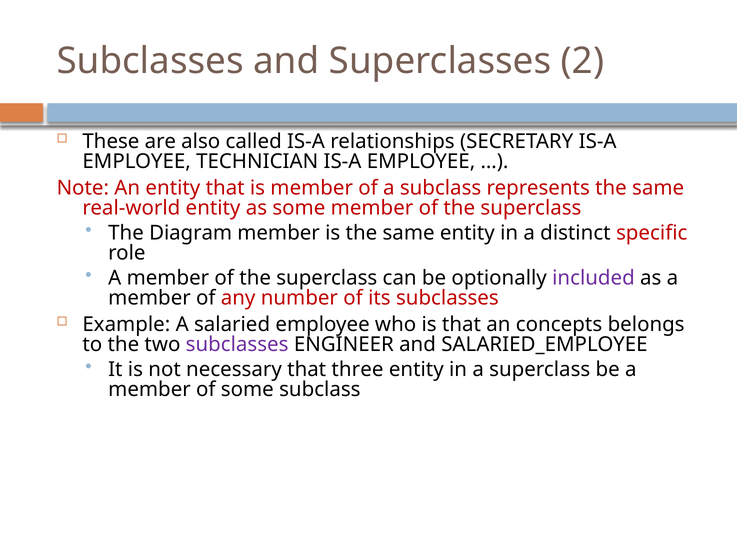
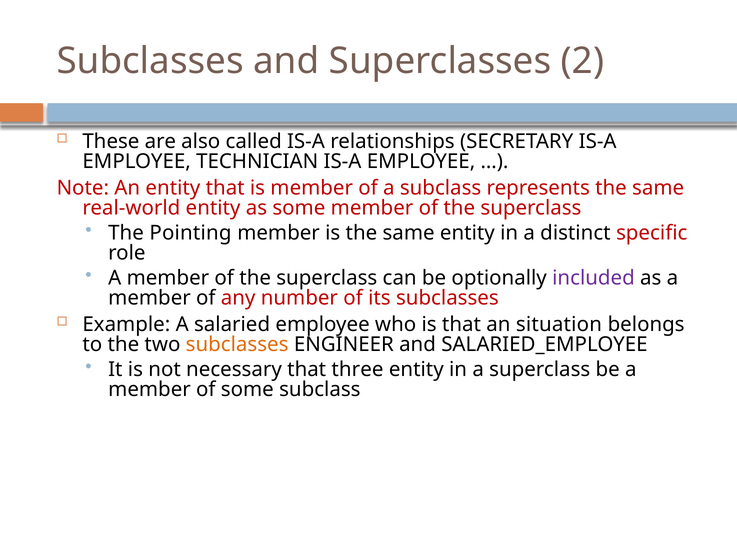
Diagram: Diagram -> Pointing (190, 233)
concepts: concepts -> situation (559, 325)
subclasses colour: purple -> orange (237, 344)
